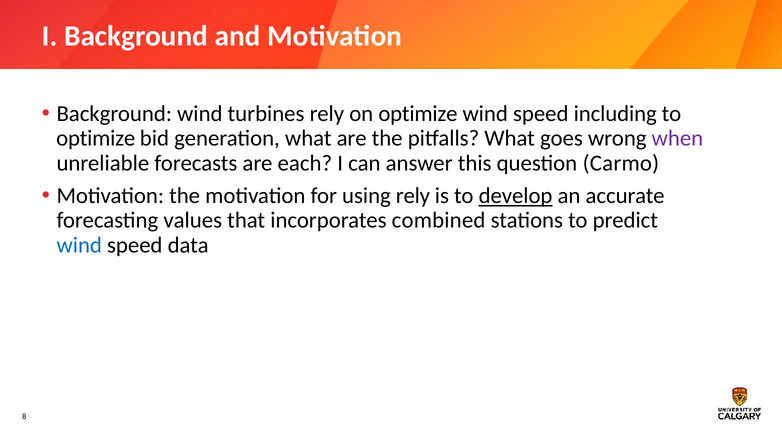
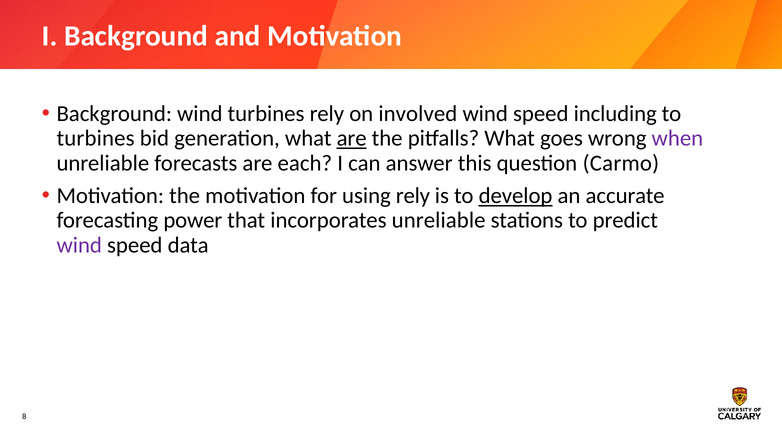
on optimize: optimize -> involved (418, 114)
optimize: optimize -> turbines (96, 138)
are underline: none -> present (352, 138)
values: values -> power (193, 220)
incorporates combined: combined -> unreliable (439, 220)
wind colour: blue -> purple (79, 245)
